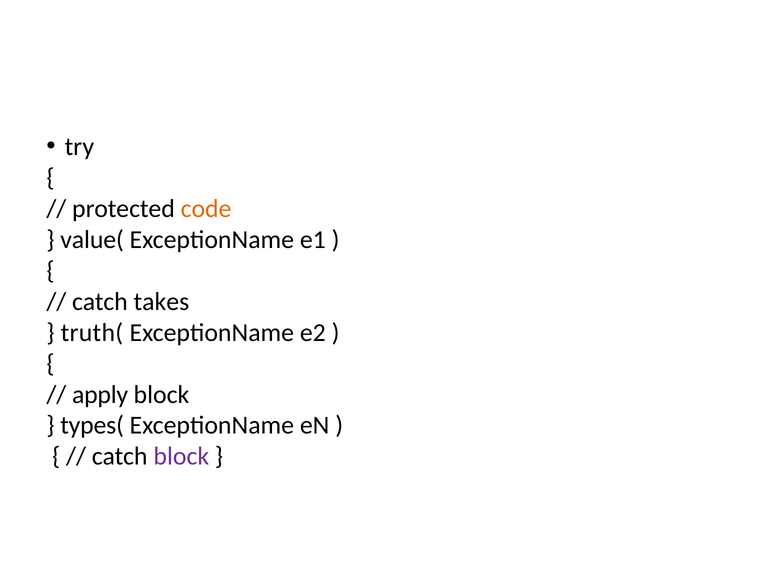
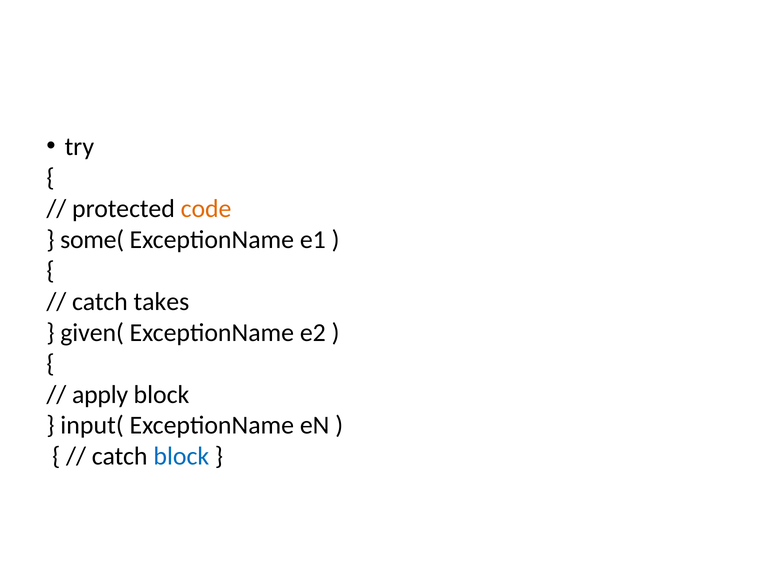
value(: value( -> some( (92, 240)
truth(: truth( -> given( (92, 333)
types(: types( -> input( (92, 426)
block colour: purple -> blue (181, 457)
